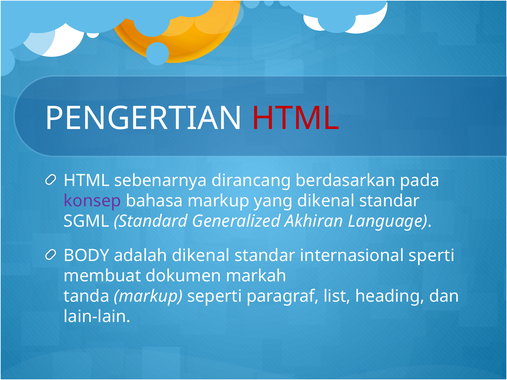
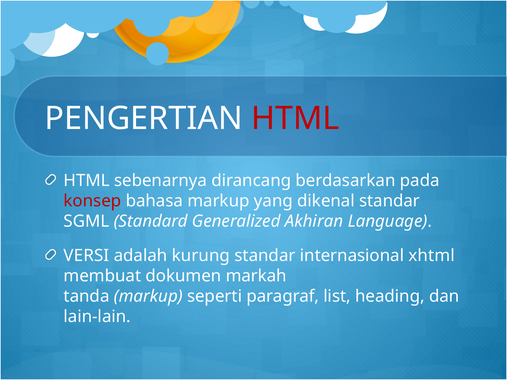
konsep colour: purple -> red (92, 201)
BODY: BODY -> VERSI (86, 256)
adalah dikenal: dikenal -> kurung (201, 256)
sperti: sperti -> xhtml (432, 256)
